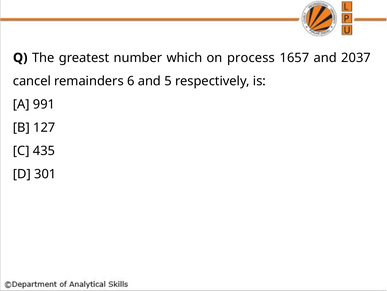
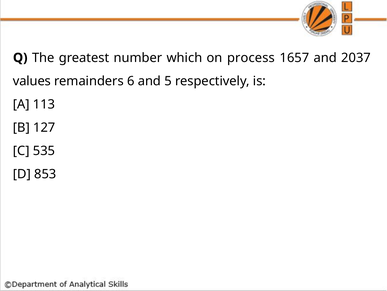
cancel: cancel -> values (32, 81)
991: 991 -> 113 (44, 104)
435: 435 -> 535 (44, 150)
301: 301 -> 853 (45, 174)
